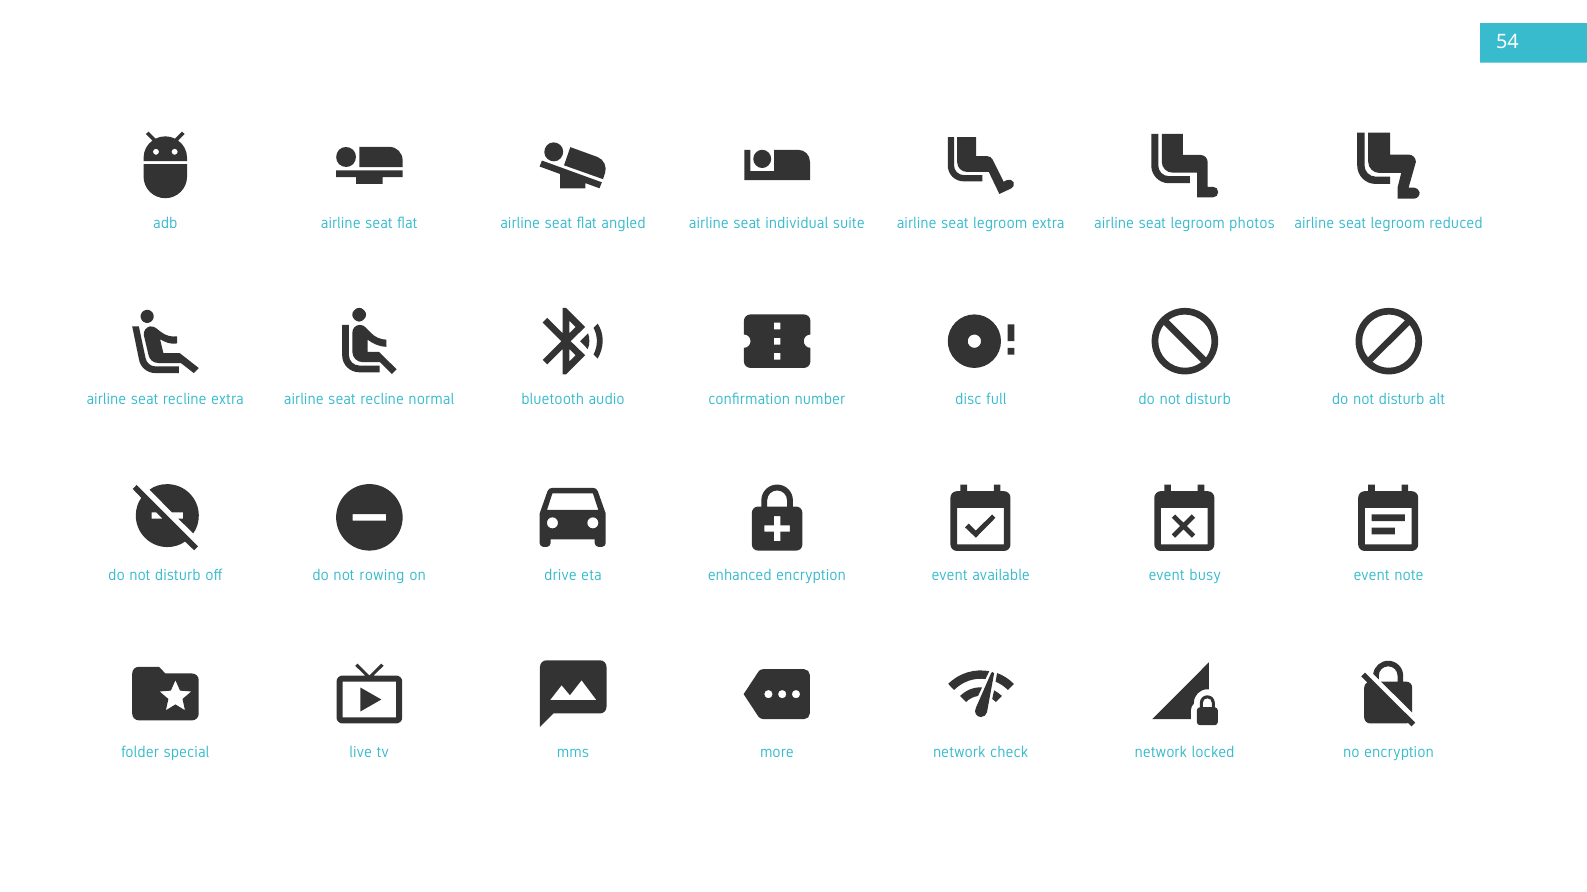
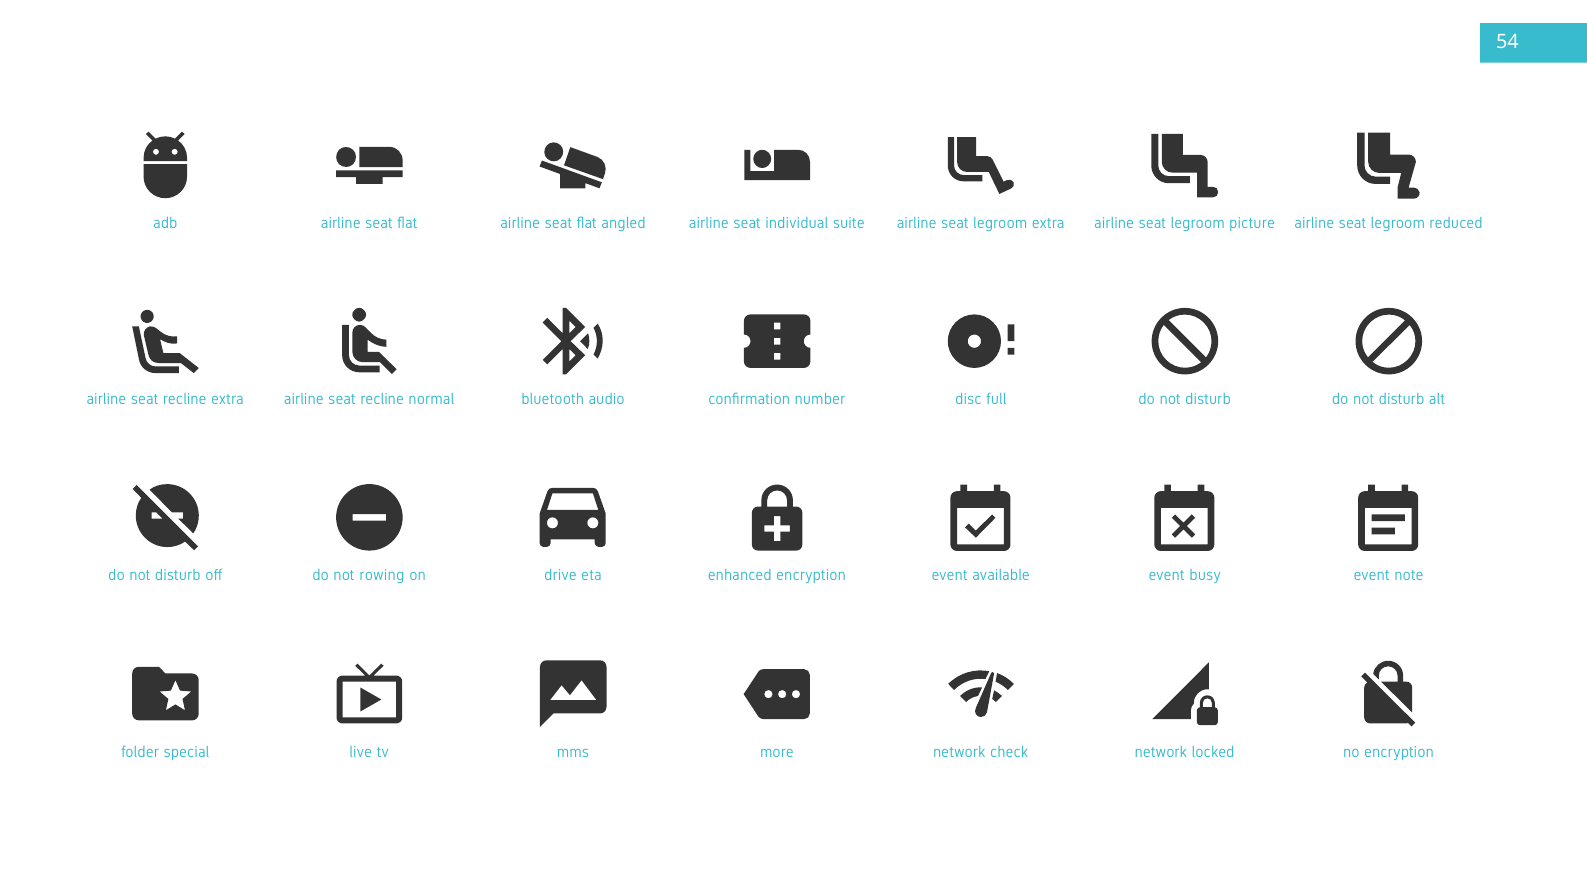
photos: photos -> picture (1252, 224)
